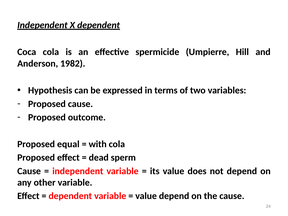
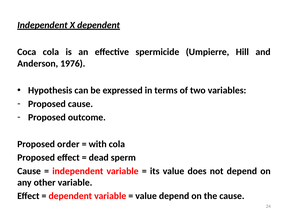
1982: 1982 -> 1976 (73, 64)
equal: equal -> order (68, 144)
